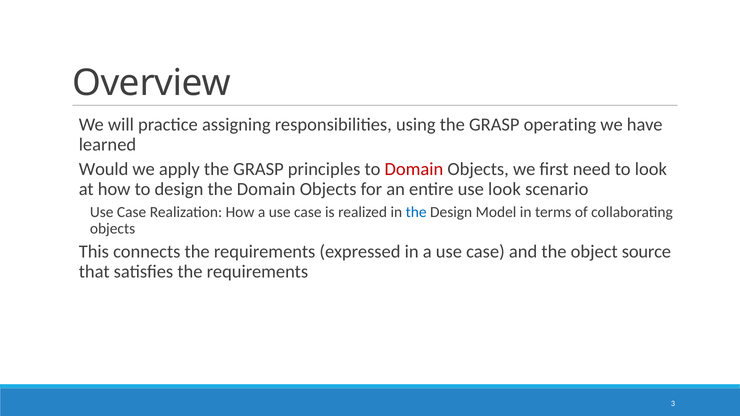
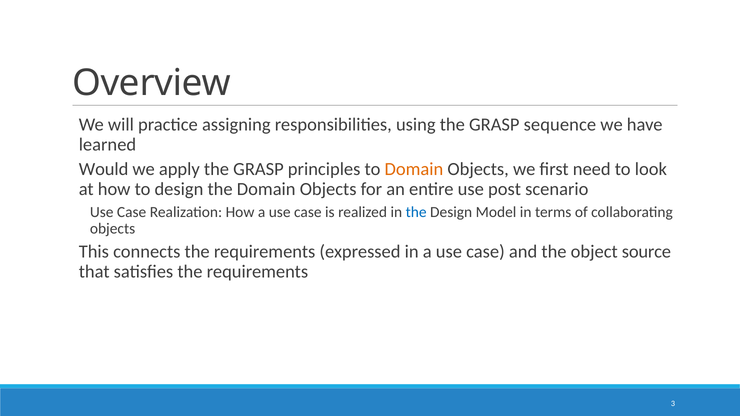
operating: operating -> sequence (560, 125)
Domain colour: red -> orange (414, 169)
use look: look -> post (505, 189)
